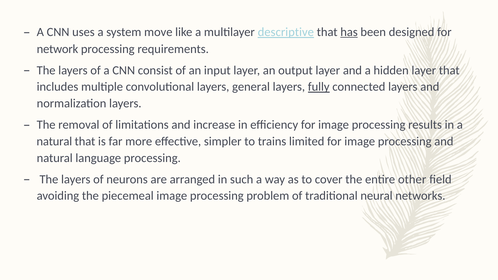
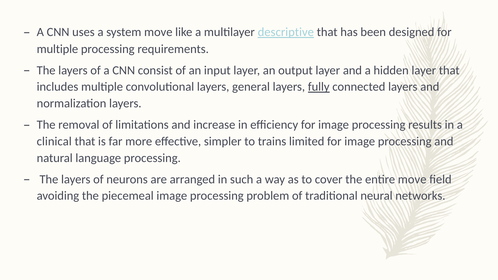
has underline: present -> none (349, 32)
network: network -> multiple (57, 49)
natural: natural -> clinical (54, 141)
entire other: other -> move (412, 179)
